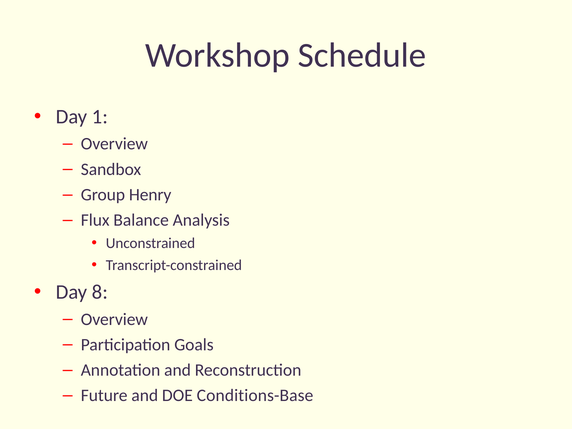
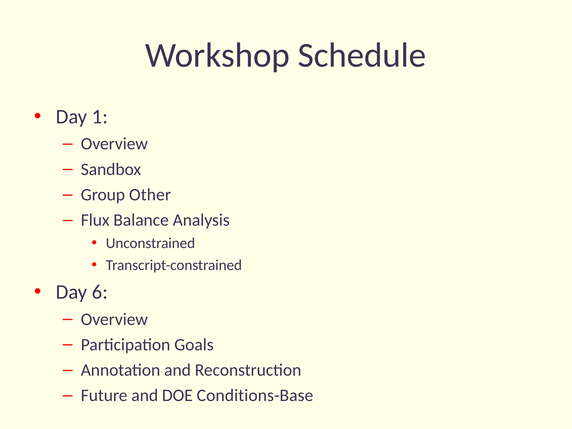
Henry: Henry -> Other (150, 195)
8: 8 -> 6 (100, 292)
